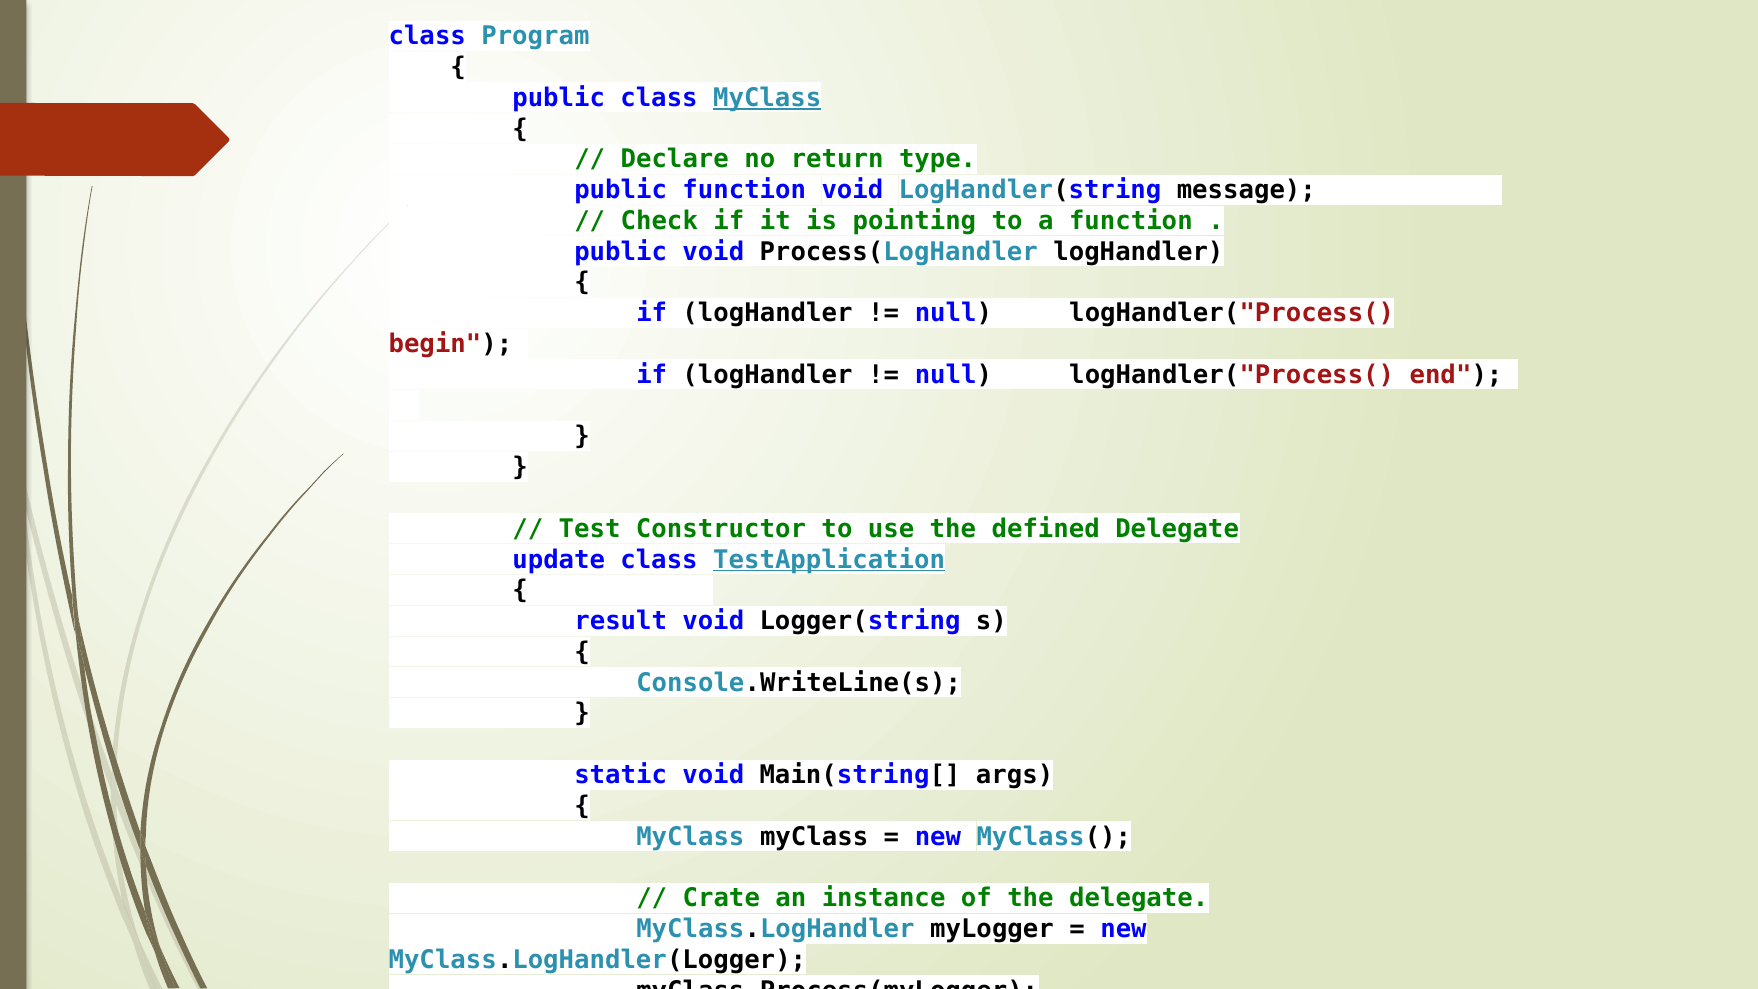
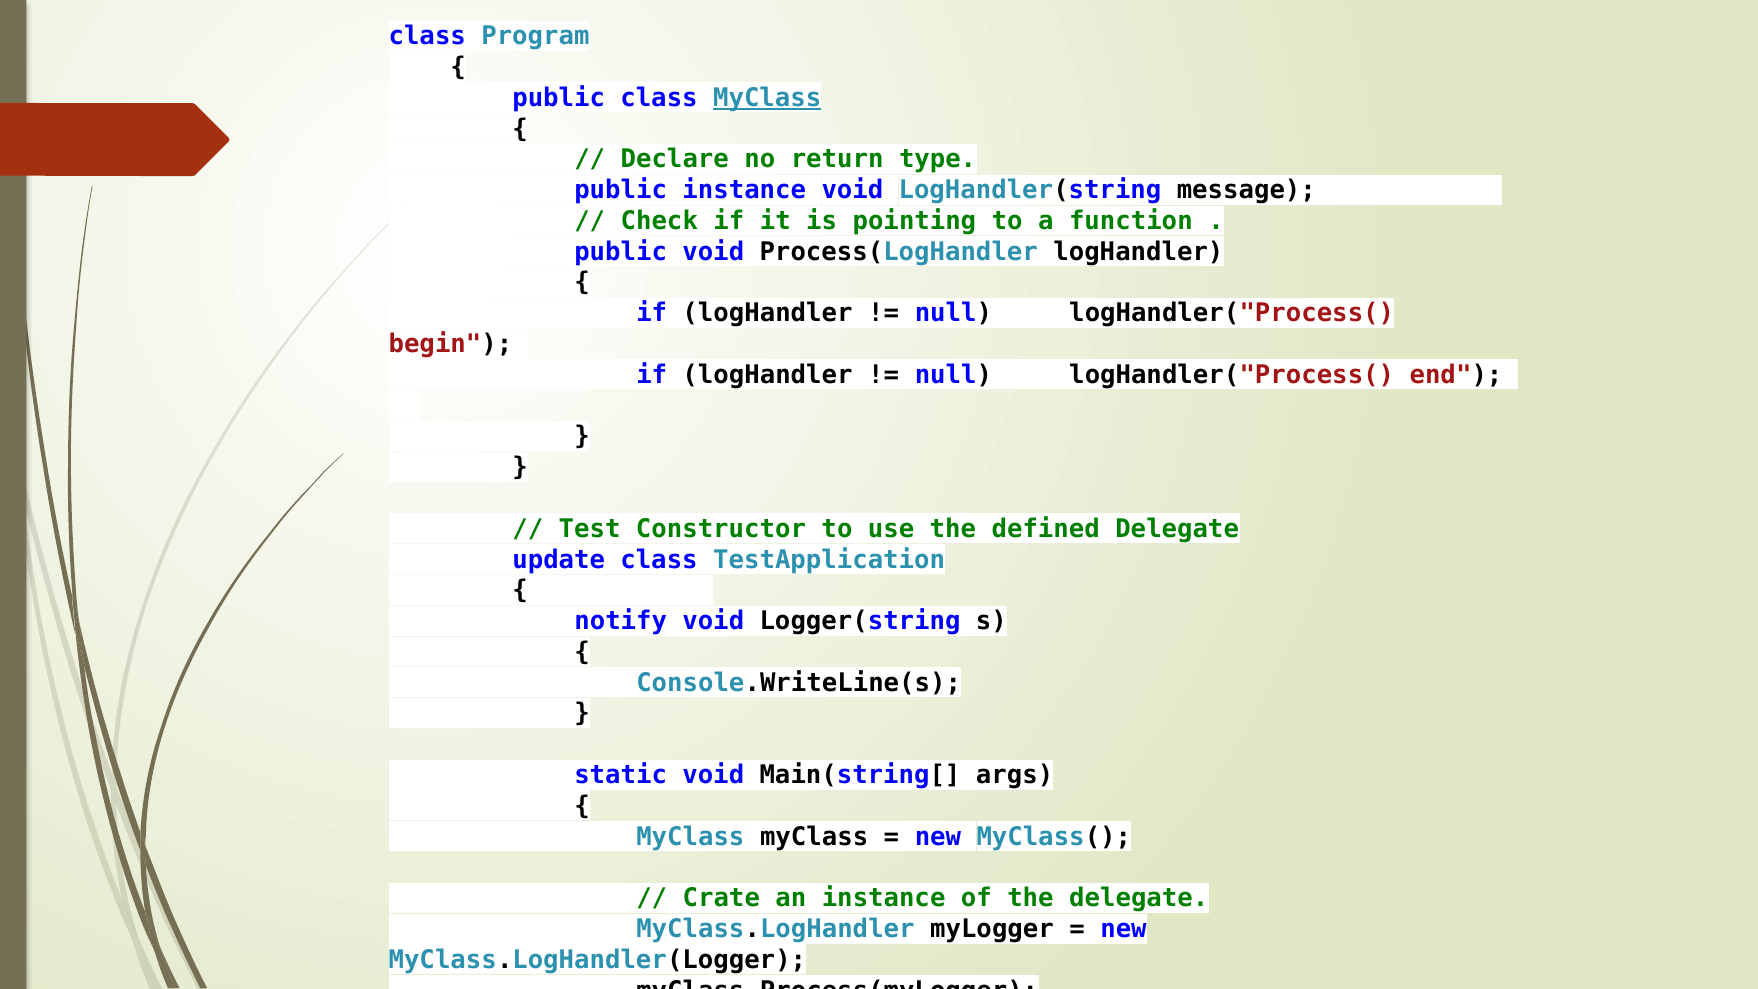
public function: function -> instance (744, 190)
TestApplication underline: present -> none (829, 559)
result: result -> notify (621, 621)
